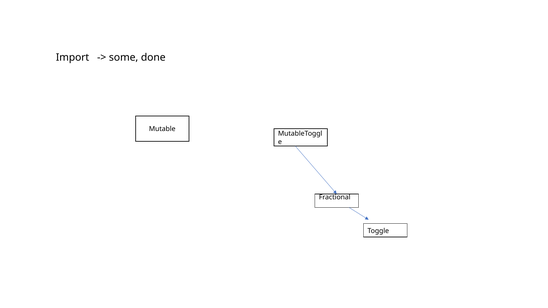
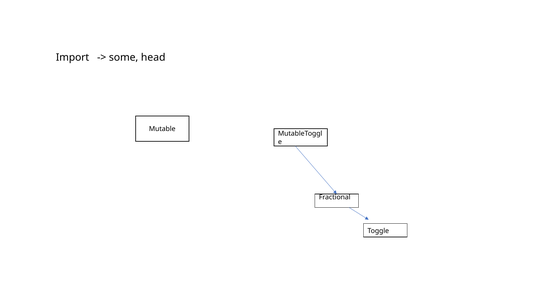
done: done -> head (153, 58)
